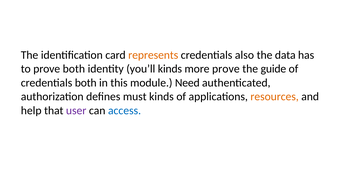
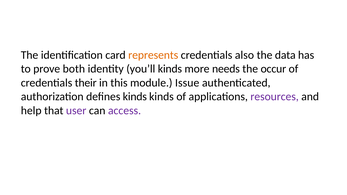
more prove: prove -> needs (226, 69)
guide: guide -> occur (273, 69)
credentials both: both -> their (86, 83)
Need: Need -> Issue (187, 83)
defines must: must -> kinds (135, 97)
resources colour: orange -> purple (275, 97)
access colour: blue -> purple (125, 111)
